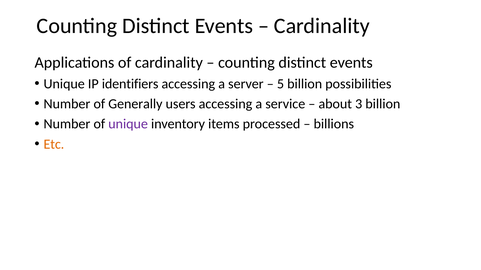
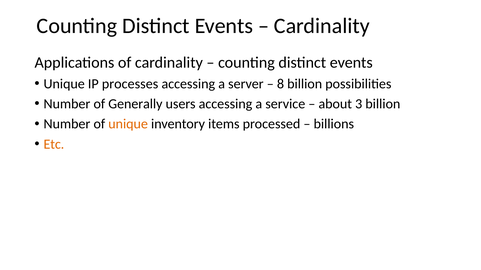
identifiers: identifiers -> processes (130, 84)
5: 5 -> 8 (280, 84)
unique colour: purple -> orange (128, 124)
